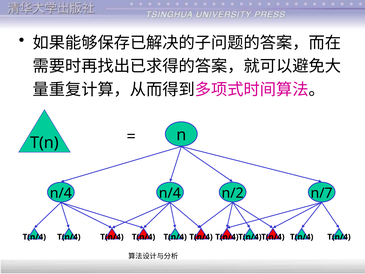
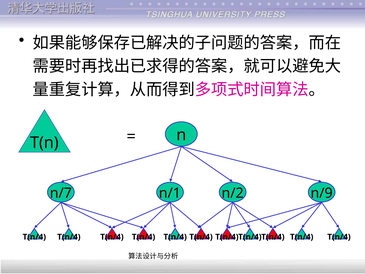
n/7: n/7 -> n/9 (322, 193)
n/4: n/4 -> n/7 (61, 193)
n/4: n/4 -> n/1 (170, 193)
